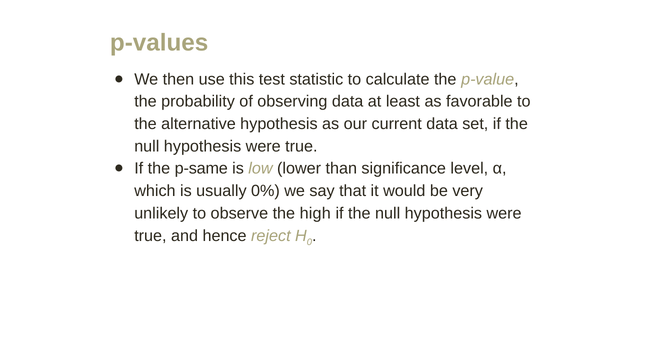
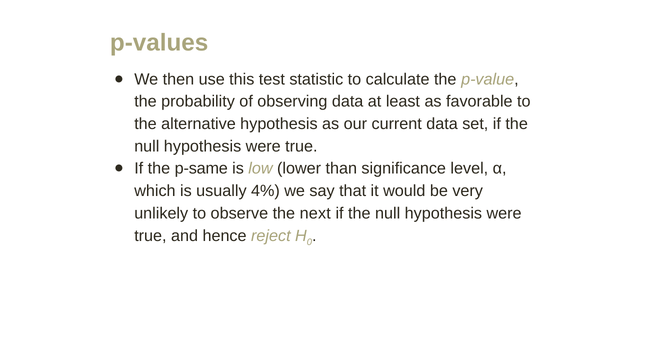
0%: 0% -> 4% (265, 191)
high: high -> next (315, 213)
